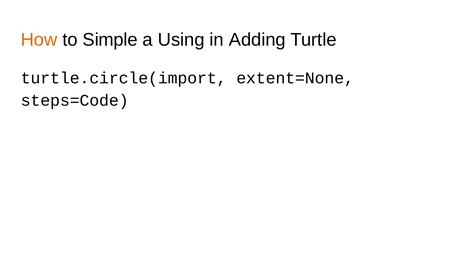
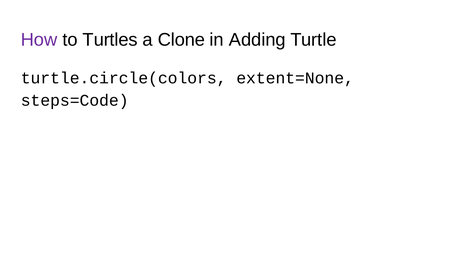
How colour: orange -> purple (39, 40)
Simple: Simple -> Turtles (110, 40)
Using: Using -> Clone (181, 40)
turtle.circle(import: turtle.circle(import -> turtle.circle(colors (124, 78)
